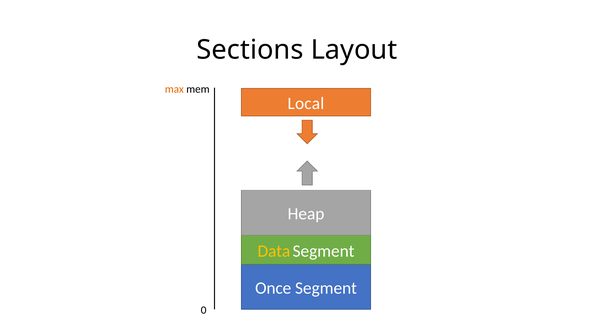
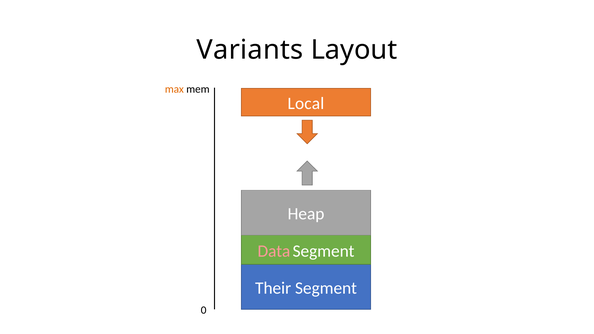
Sections: Sections -> Variants (250, 50)
Data colour: yellow -> pink (274, 251)
Once: Once -> Their (273, 288)
